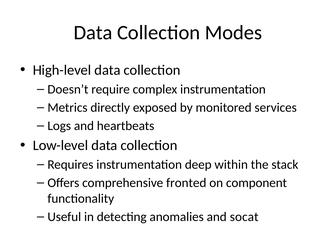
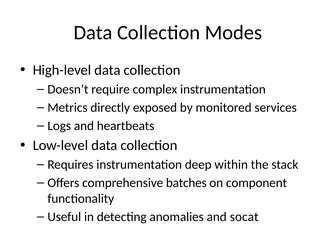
fronted: fronted -> batches (186, 183)
